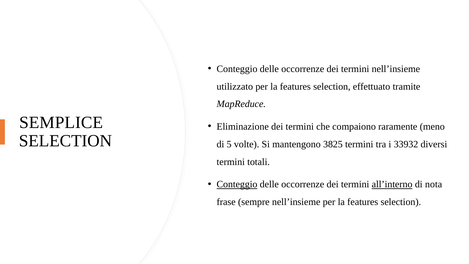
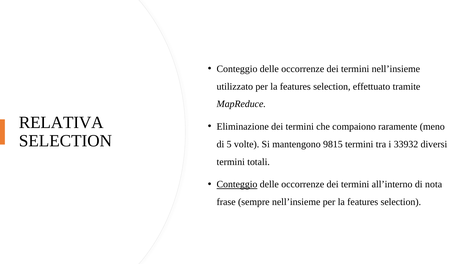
SEMPLICE: SEMPLICE -> RELATIVA (61, 122)
3825: 3825 -> 9815 (333, 144)
all’interno underline: present -> none (392, 184)
